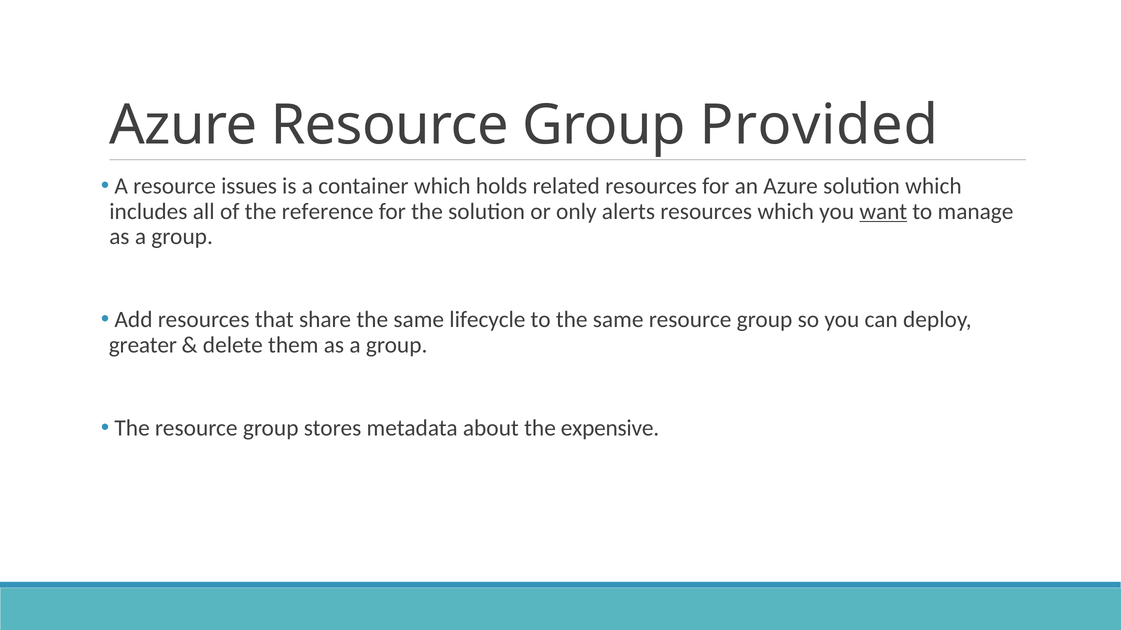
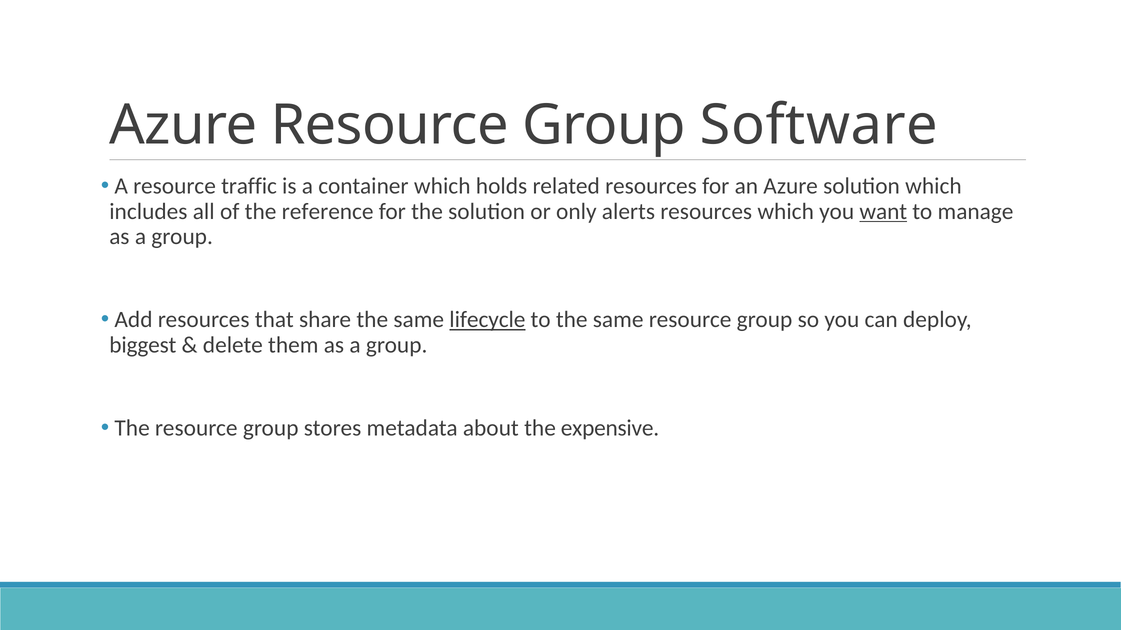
Provided: Provided -> Software (819, 126)
issues: issues -> traffic (249, 186)
lifecycle underline: none -> present (487, 320)
greater: greater -> biggest (143, 345)
